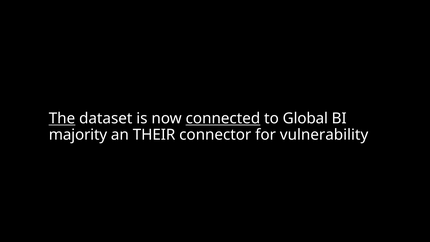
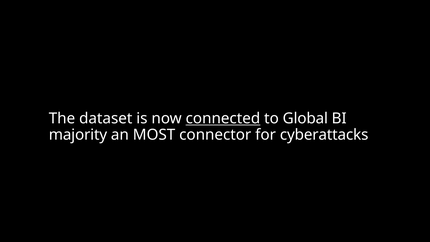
The underline: present -> none (62, 118)
THEIR: THEIR -> MOST (154, 135)
vulnerability: vulnerability -> cyberattacks (324, 135)
